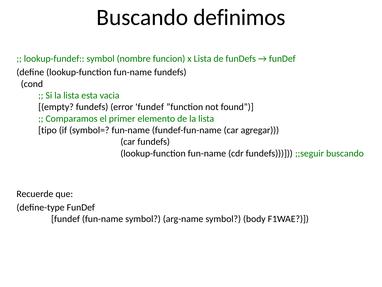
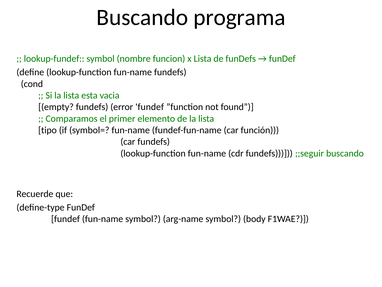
definimos: definimos -> programa (239, 17)
agregar: agregar -> función (260, 130)
